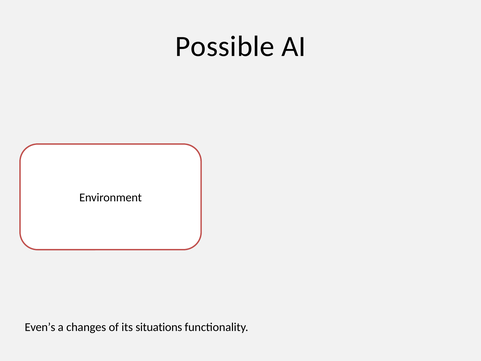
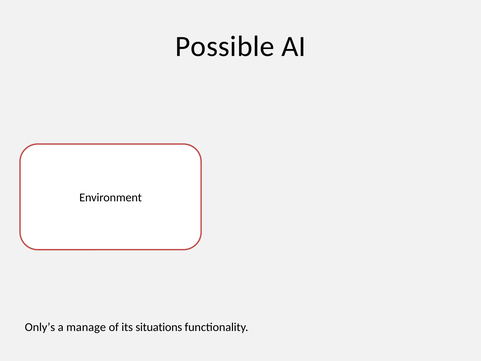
Even’s: Even’s -> Only’s (40, 327)
changes: changes -> manage (86, 327)
